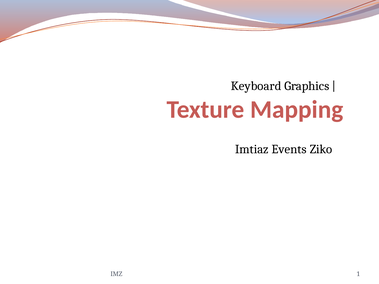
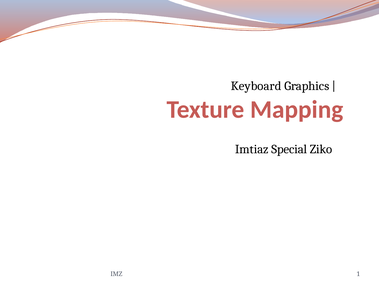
Events: Events -> Special (289, 149)
